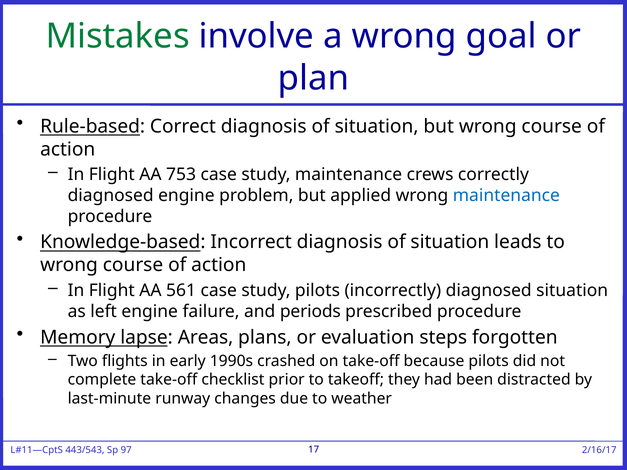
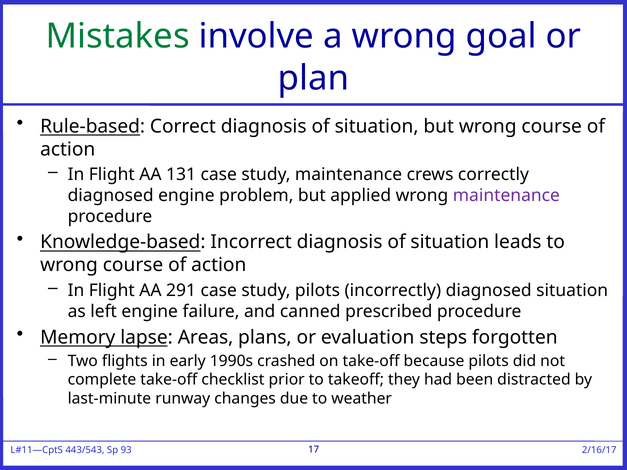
753: 753 -> 131 (181, 175)
maintenance colour: blue -> purple (506, 195)
561: 561 -> 291 (181, 291)
periods: periods -> canned (310, 311)
97: 97 -> 93 (126, 451)
